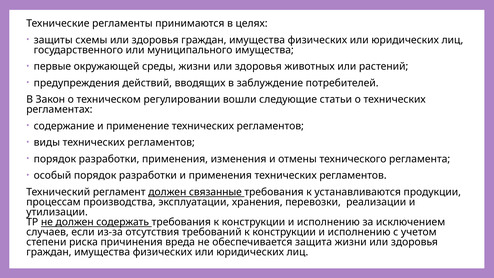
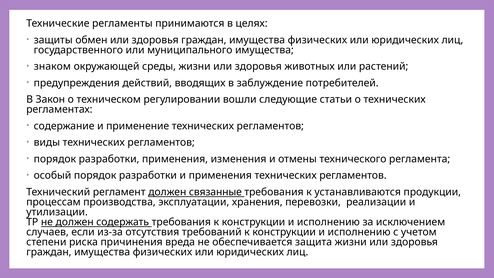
схемы: схемы -> обмен (91, 40)
первые: первые -> знаком (52, 66)
